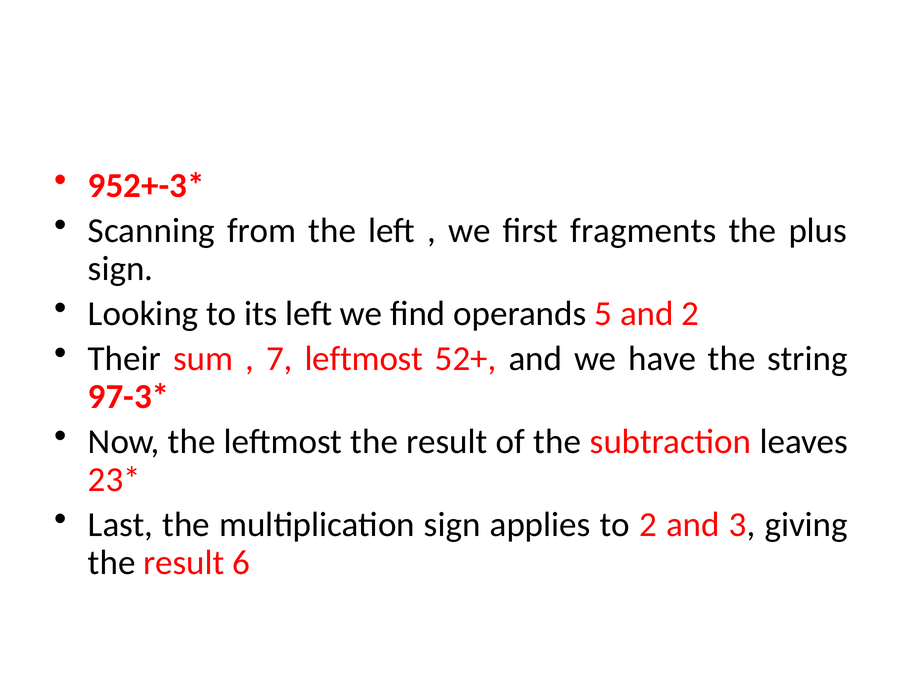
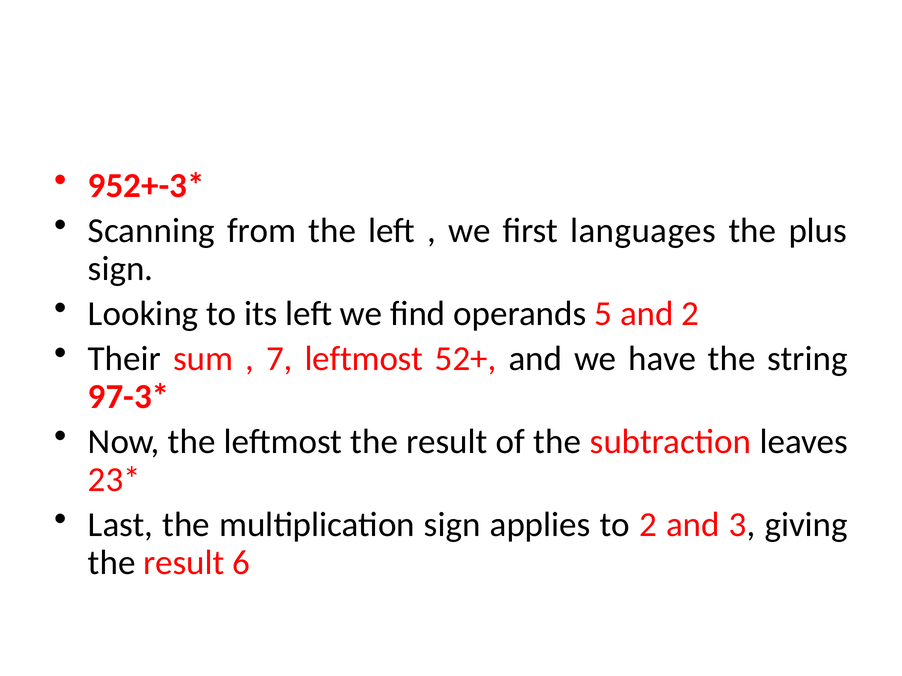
fragments: fragments -> languages (643, 231)
